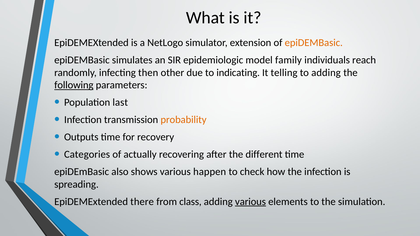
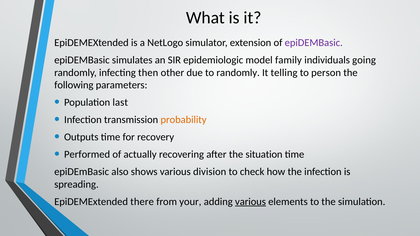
epiDEMBasic colour: orange -> purple (314, 43)
reach: reach -> going (364, 60)
to indicating: indicating -> randomly (238, 73)
to adding: adding -> person (326, 73)
following underline: present -> none (74, 85)
Categories: Categories -> Performed (87, 155)
different: different -> situation (264, 155)
happen: happen -> division (210, 172)
class: class -> your (190, 202)
